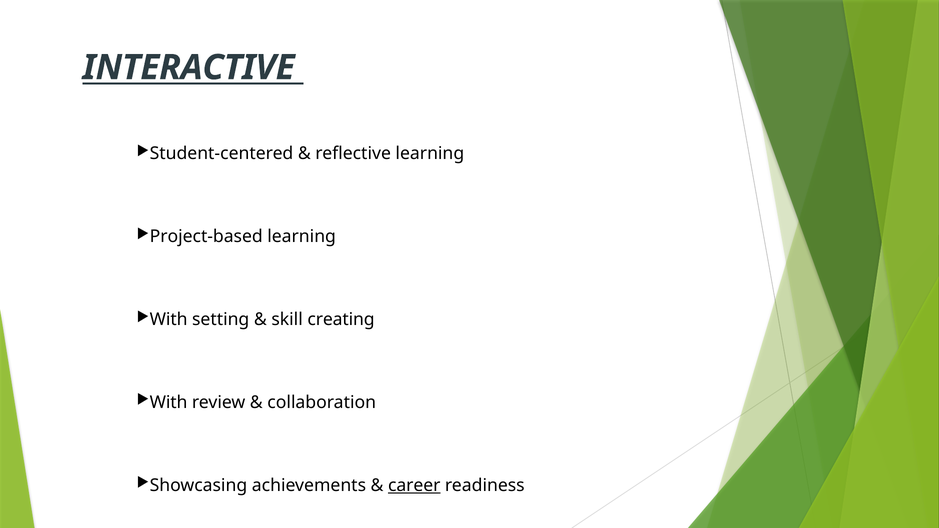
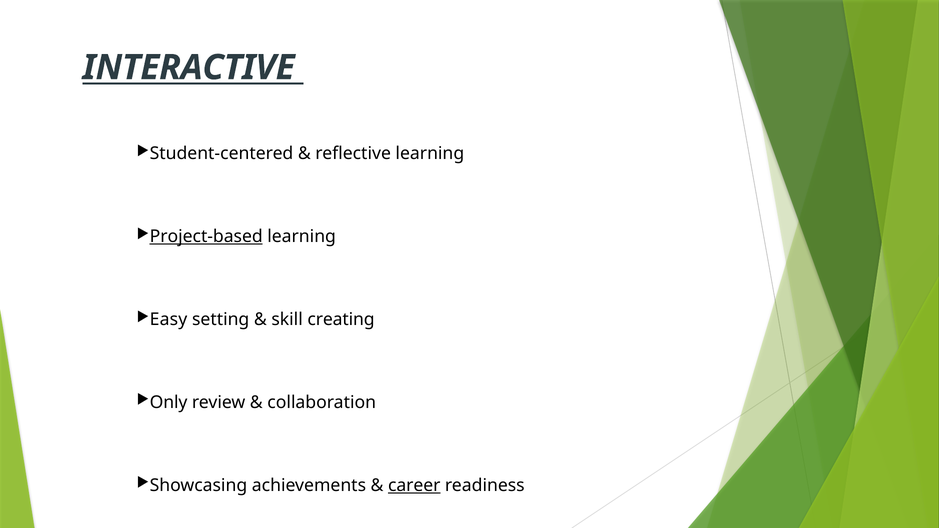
Project-based underline: none -> present (206, 237)
With: With -> Easy (169, 320)
With: With -> Only (169, 403)
